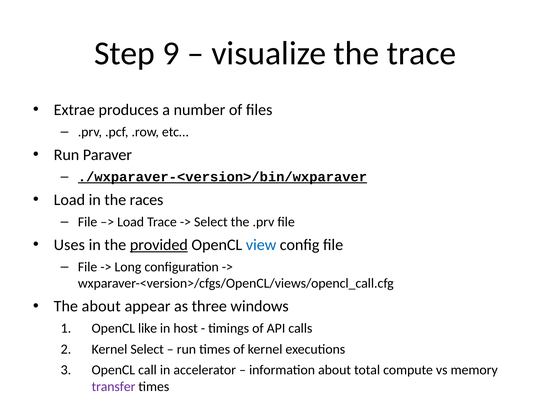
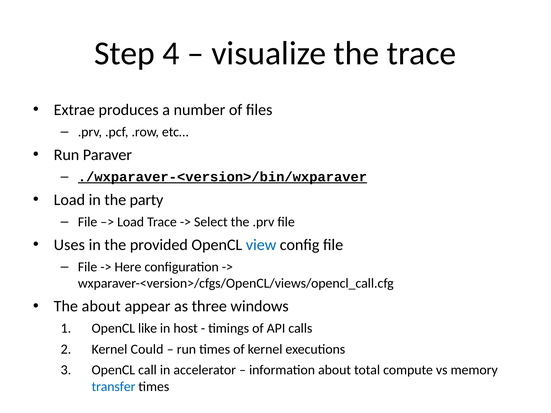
9: 9 -> 4 (171, 53)
races: races -> party (146, 200)
provided underline: present -> none (159, 245)
Long: Long -> Here (128, 267)
Kernel Select: Select -> Could (147, 349)
transfer colour: purple -> blue (114, 387)
